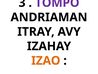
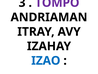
IZAO colour: orange -> blue (46, 60)
